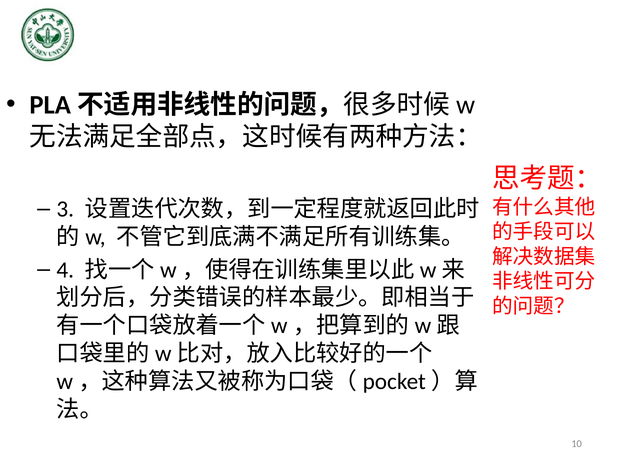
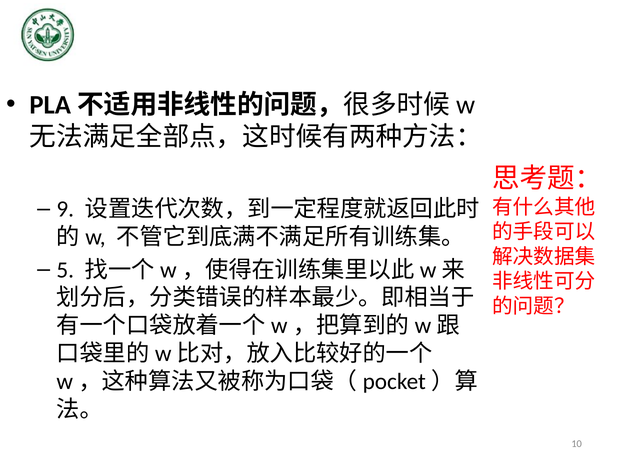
3: 3 -> 9 (65, 209)
4: 4 -> 5 (65, 269)
